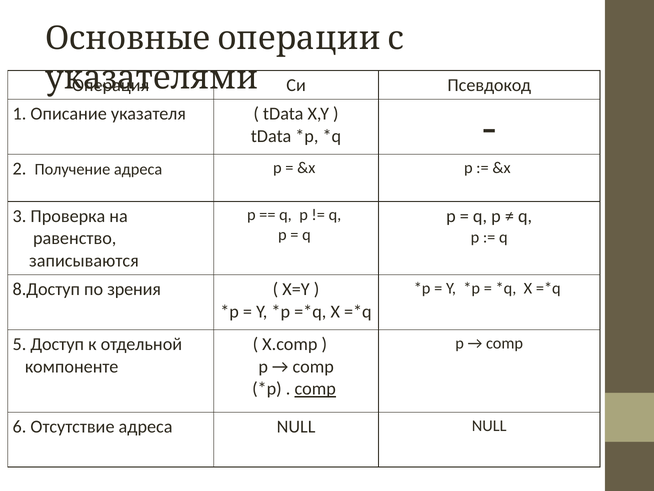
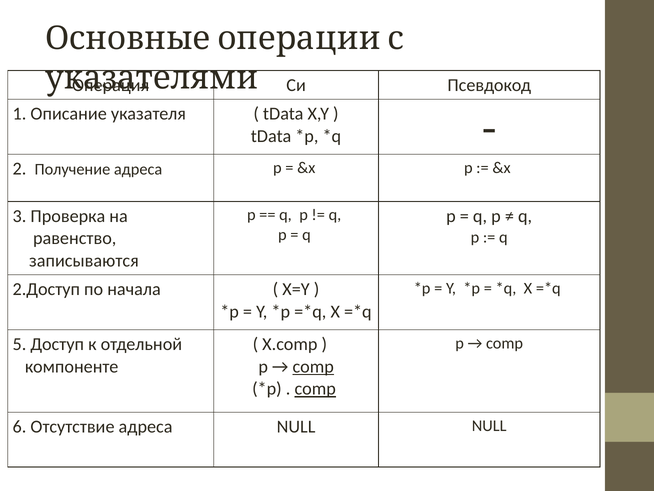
8.Доступ: 8.Доступ -> 2.Доступ (46, 289)
зрения: зрения -> начала (134, 289)
comp underline: none -> present (313, 366)
